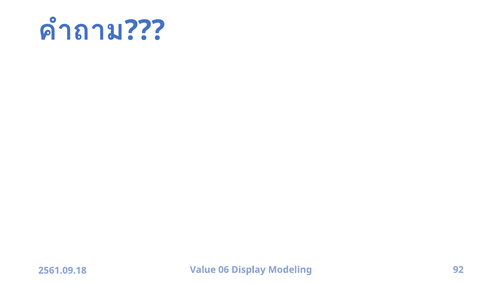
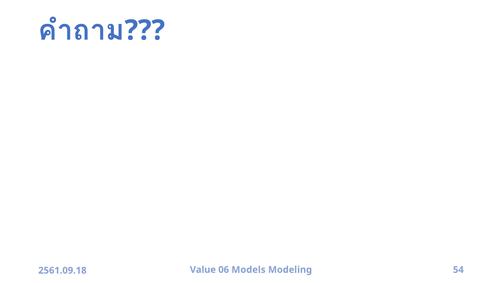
Display: Display -> Models (248, 269)
92: 92 -> 54 (458, 269)
